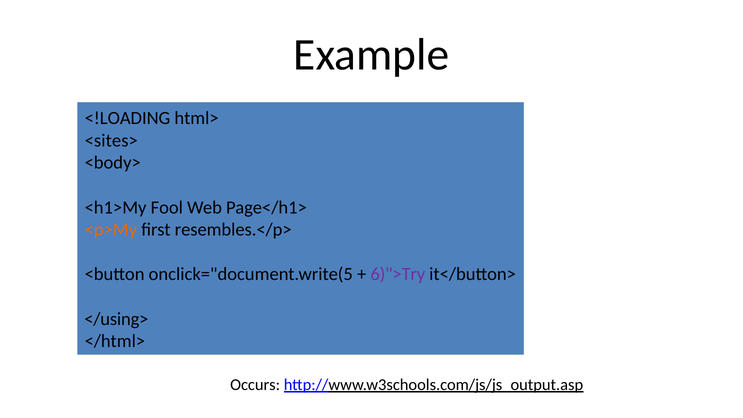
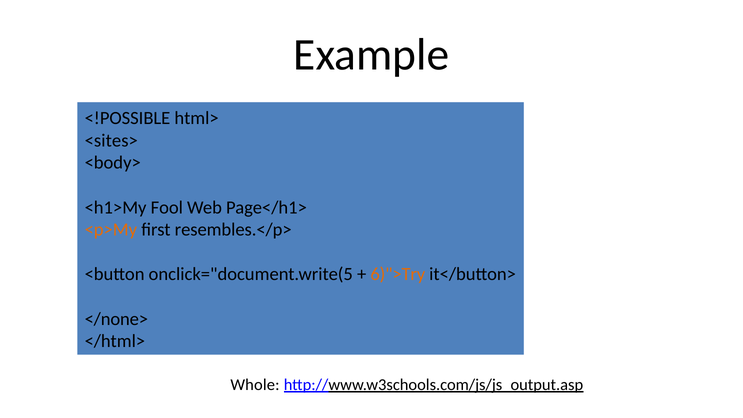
<!LOADING: <!LOADING -> <!POSSIBLE (127, 118)
6)">Try colour: purple -> orange (398, 274)
</using>: </using> -> </none> (116, 319)
Occurs: Occurs -> Whole (255, 385)
